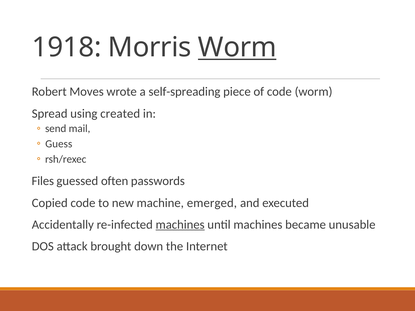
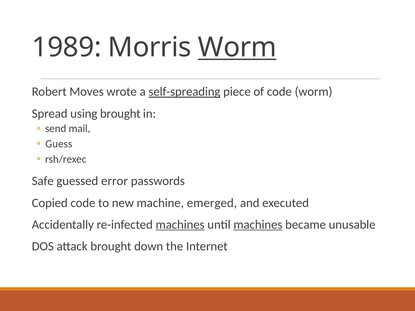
1918: 1918 -> 1989 (67, 47)
self-spreading underline: none -> present (184, 92)
using created: created -> brought (120, 114)
Files: Files -> Safe (43, 181)
often: often -> error (115, 181)
machines underline: none -> present (258, 225)
